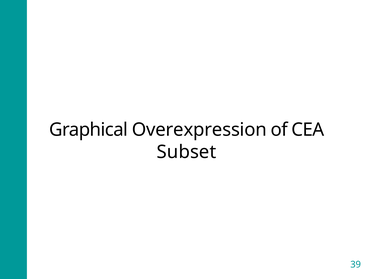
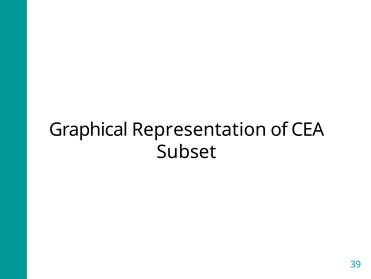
Overexpression: Overexpression -> Representation (199, 129)
